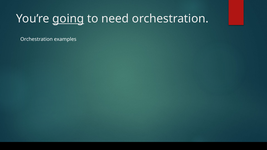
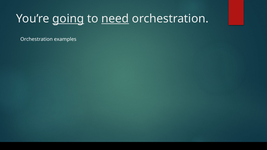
need underline: none -> present (115, 19)
